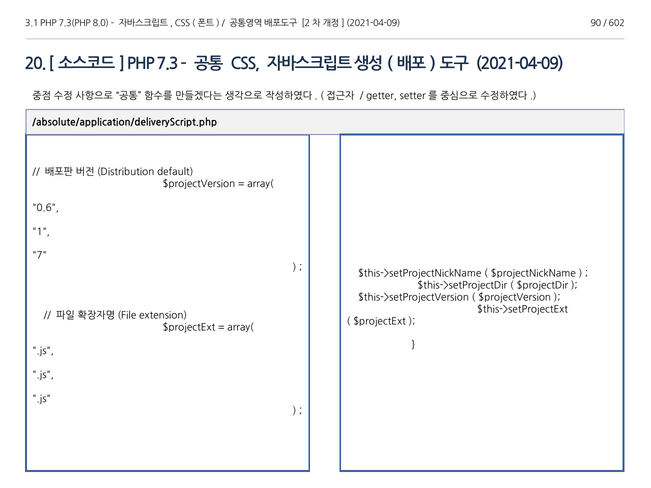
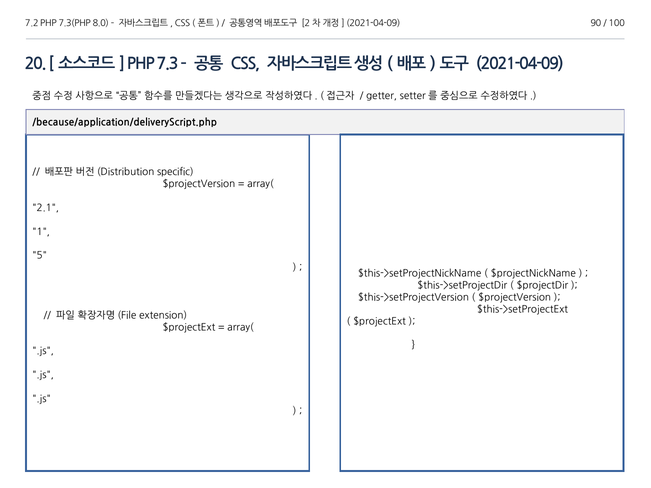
3.1: 3.1 -> 7.2 (32, 23)
602: 602 -> 100 (617, 23)
/absolute/application/deliveryScript.php: /absolute/application/deliveryScript.php -> /because/application/deliveryScript.php (125, 123)
default: default -> specific (175, 172)
0.6: 0.6 -> 2.1 (46, 208)
7: 7 -> 5 (40, 256)
